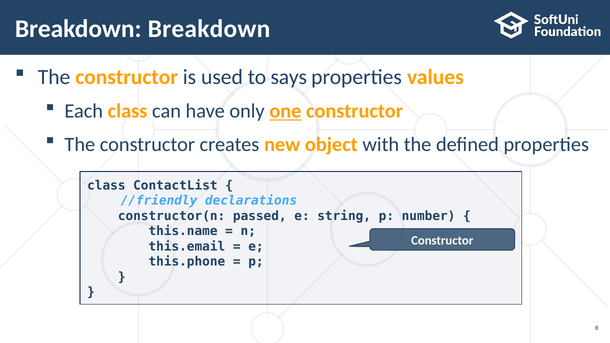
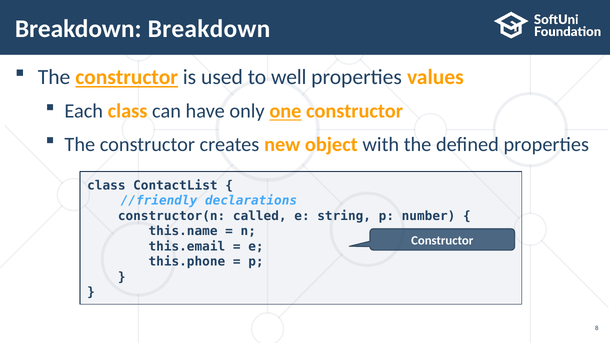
constructor underline: none -> present (127, 77)
says: says -> well (289, 77)
passed: passed -> called (260, 216)
